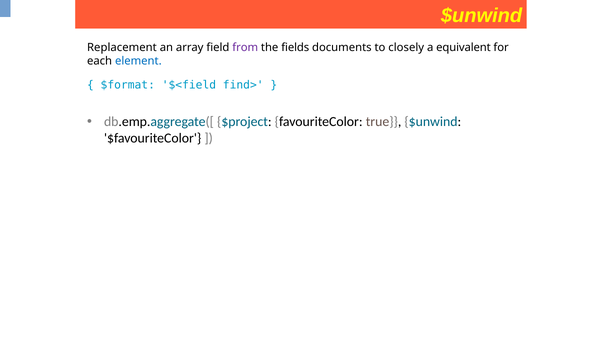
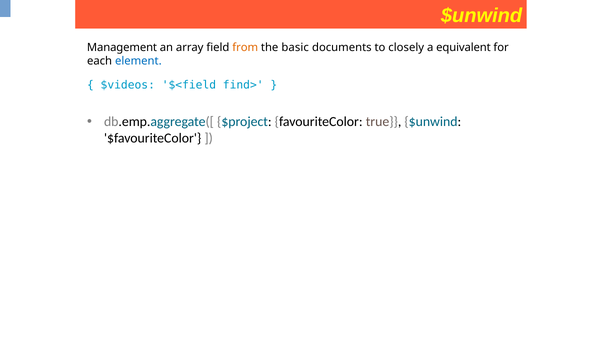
Replacement: Replacement -> Management (122, 47)
from colour: purple -> orange (245, 47)
fields: fields -> basic (295, 47)
$format: $format -> $videos (128, 85)
